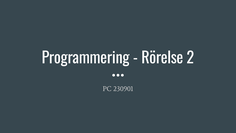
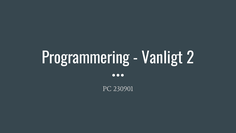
Rörelse: Rörelse -> Vanligt (162, 58)
